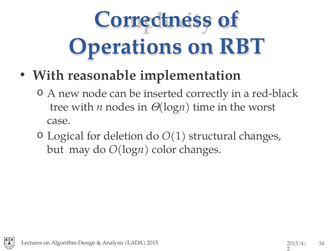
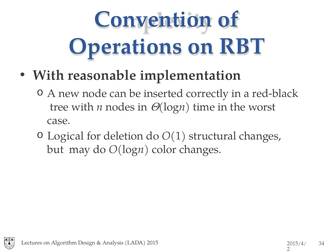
Correctness: Correctness -> Convention (153, 19)
